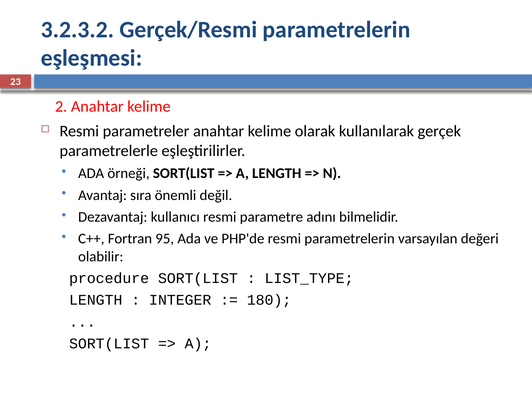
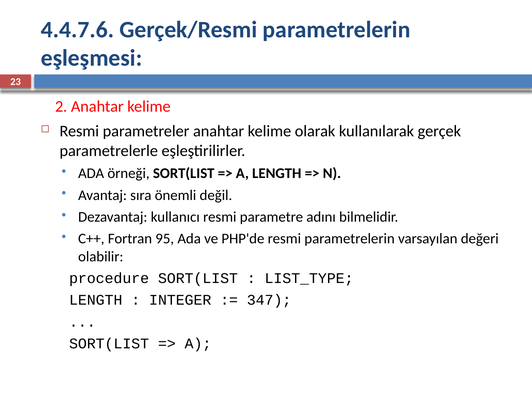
3.2.3.2: 3.2.3.2 -> 4.4.7.6 (77, 30)
180: 180 -> 347 (269, 300)
